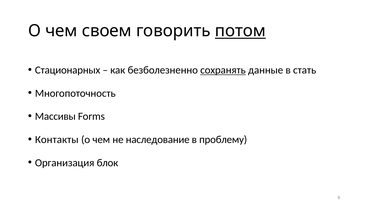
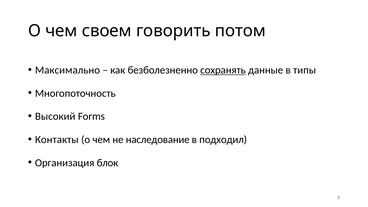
потом underline: present -> none (240, 31)
Стационарных: Стационарных -> Максимально (67, 70)
стать: стать -> типы (305, 70)
Массивы: Массивы -> Высокий (55, 116)
проблему: проблему -> подходил (223, 140)
